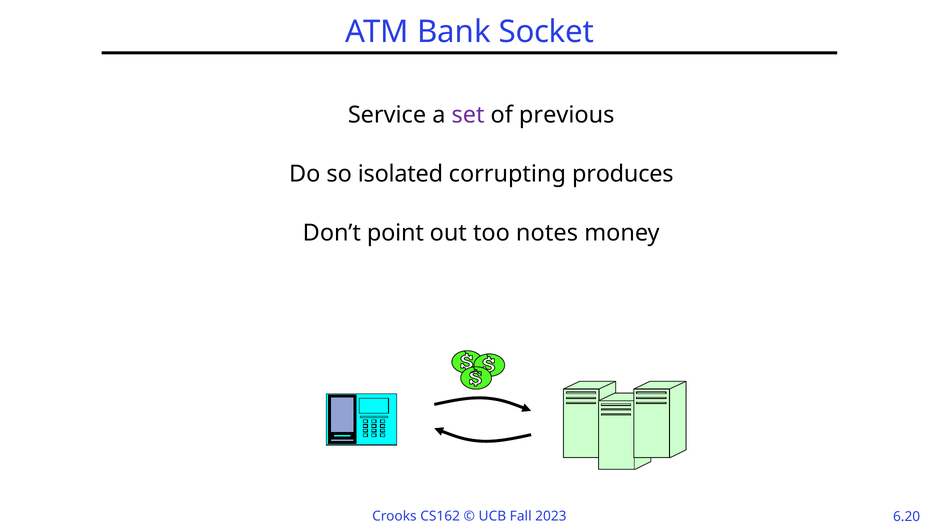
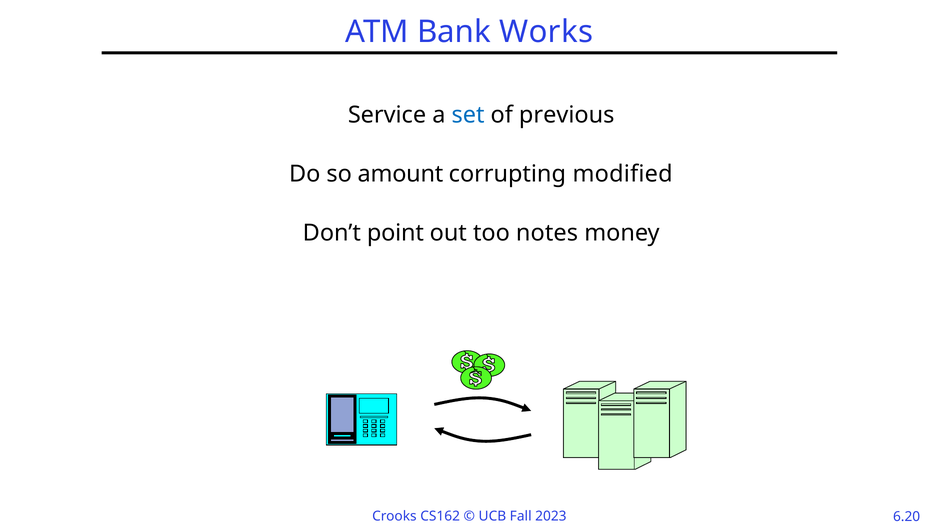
Socket: Socket -> Works (546, 32)
set colour: purple -> blue (468, 115)
isolated: isolated -> amount (400, 174)
produces: produces -> modified (623, 174)
